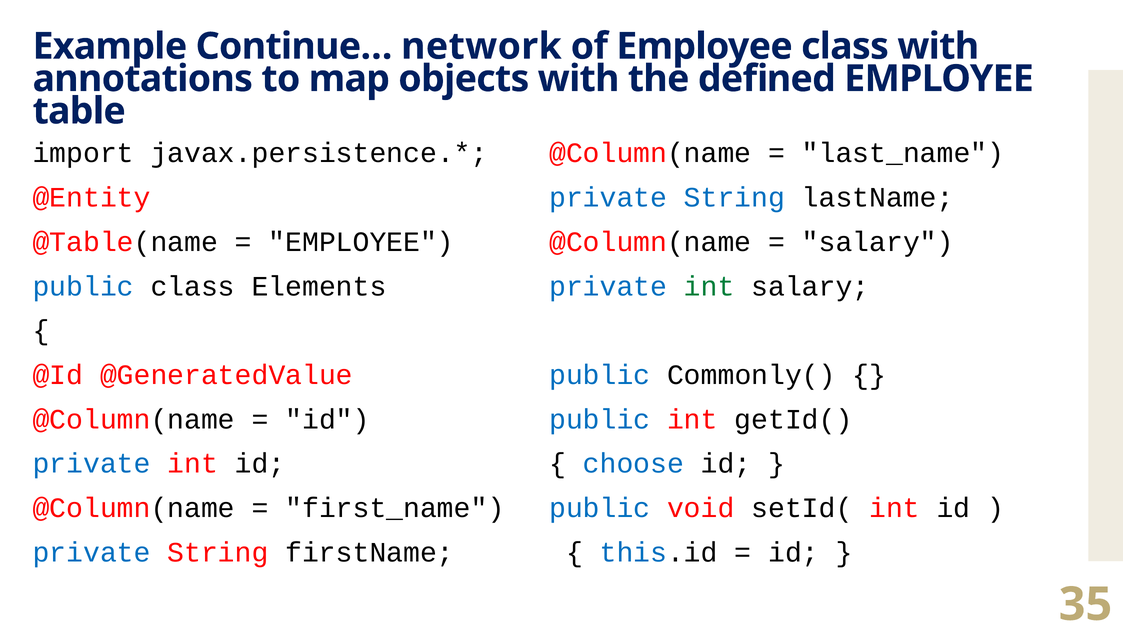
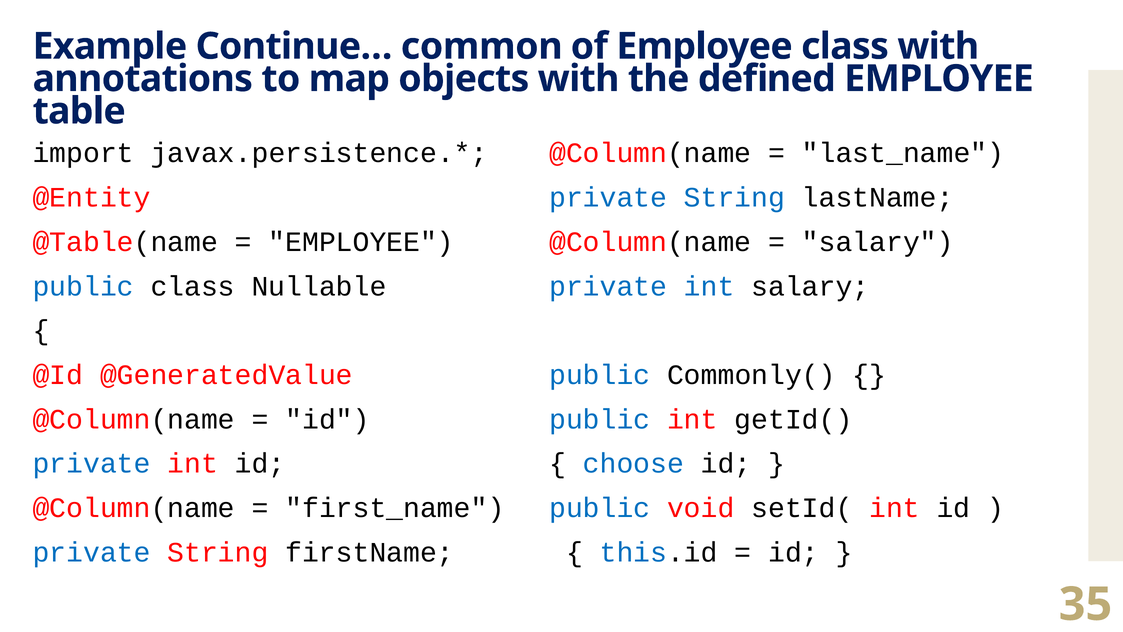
network: network -> common (482, 46)
Elements: Elements -> Nullable (319, 286)
int colour: green -> blue (709, 286)
